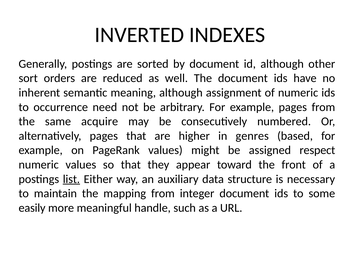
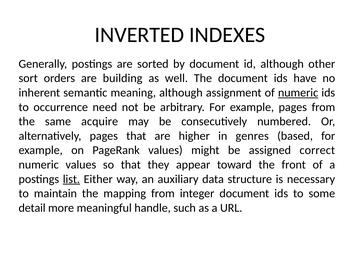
reduced: reduced -> building (123, 78)
numeric underline: none -> present (298, 93)
respect: respect -> correct (317, 150)
easily: easily -> detail (32, 208)
